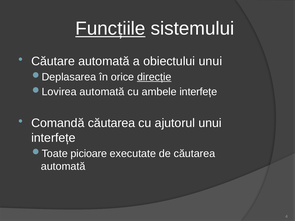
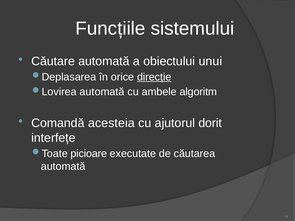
Funcțiile underline: present -> none (110, 29)
ambele interfețe: interfețe -> algoritm (198, 92)
Comandă căutarea: căutarea -> acesteia (111, 123)
ajutorul unui: unui -> dorit (210, 123)
